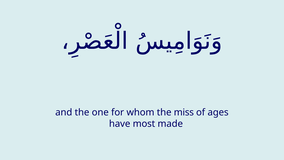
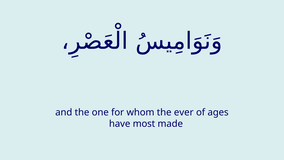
miss: miss -> ever (184, 112)
